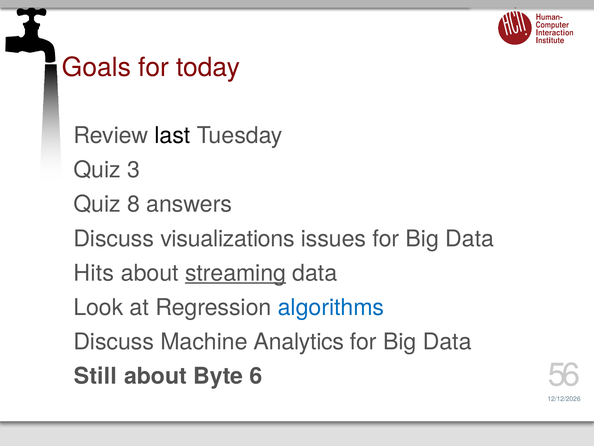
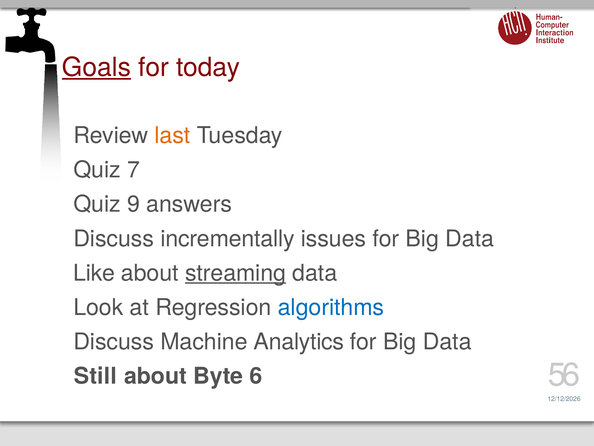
Goals underline: none -> present (96, 67)
last colour: black -> orange (172, 135)
3: 3 -> 7 (133, 170)
8: 8 -> 9 (133, 204)
visualizations: visualizations -> incrementally (227, 238)
Hits: Hits -> Like (94, 273)
